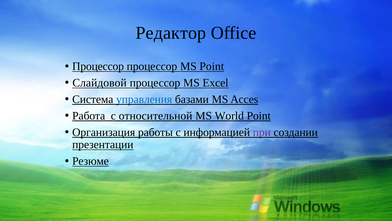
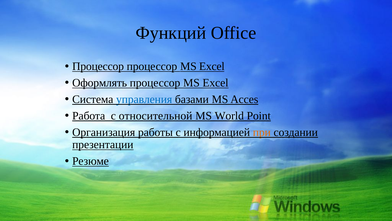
Редактор: Редактор -> Функций (171, 33)
Point: Point -> Excel (212, 66)
Слайдовой: Слайдовой -> Оформлять (100, 83)
при colour: purple -> orange (262, 132)
